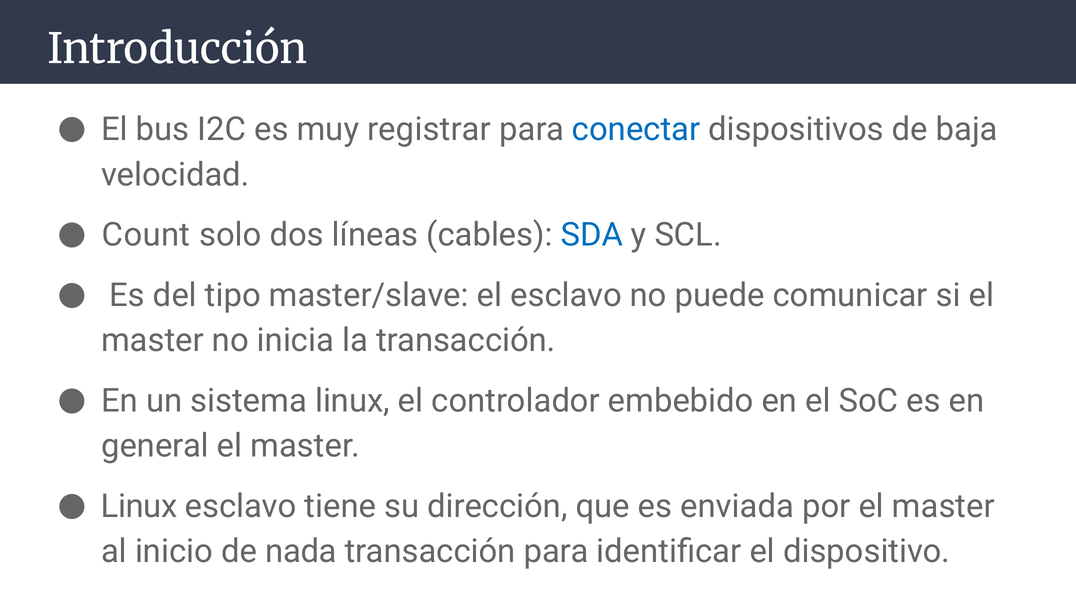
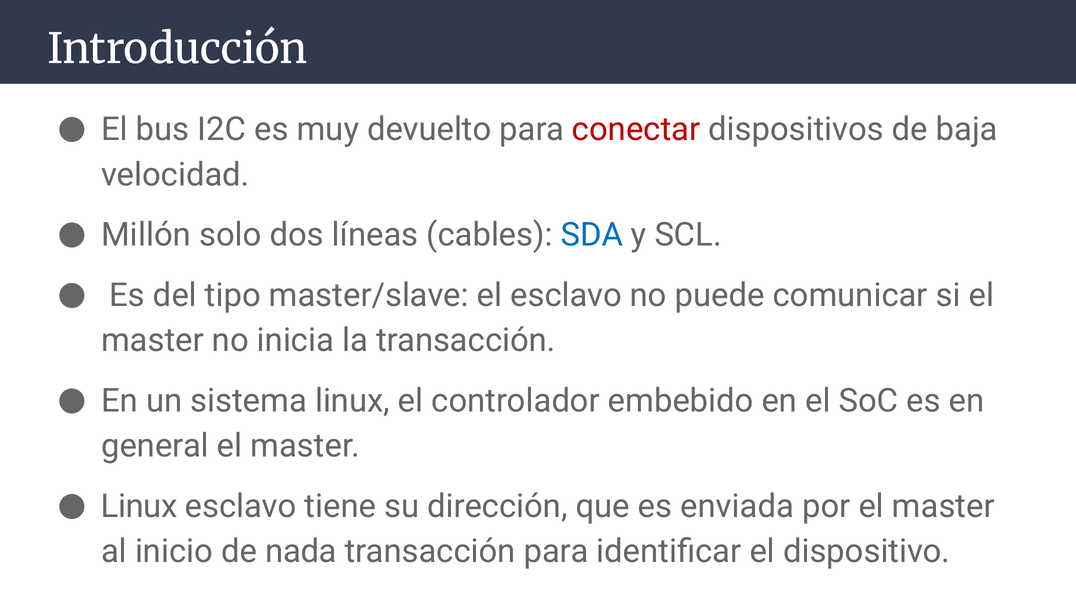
registrar: registrar -> devuelto (429, 129)
conectar colour: blue -> red (636, 129)
Count: Count -> Millón (146, 235)
